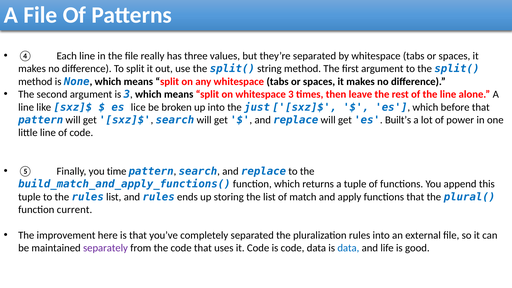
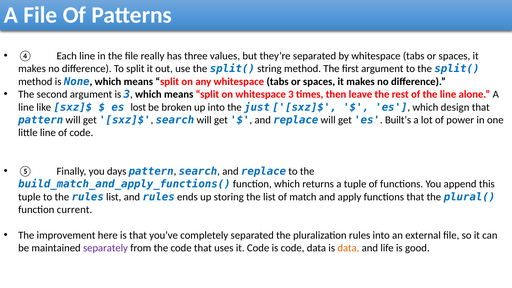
lice: lice -> lost (138, 107)
before: before -> design (455, 107)
time: time -> days (117, 171)
data colour: blue -> orange (348, 248)
